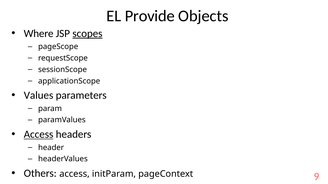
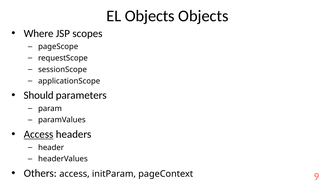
EL Provide: Provide -> Objects (150, 16)
scopes underline: present -> none (87, 34)
Values: Values -> Should (39, 96)
